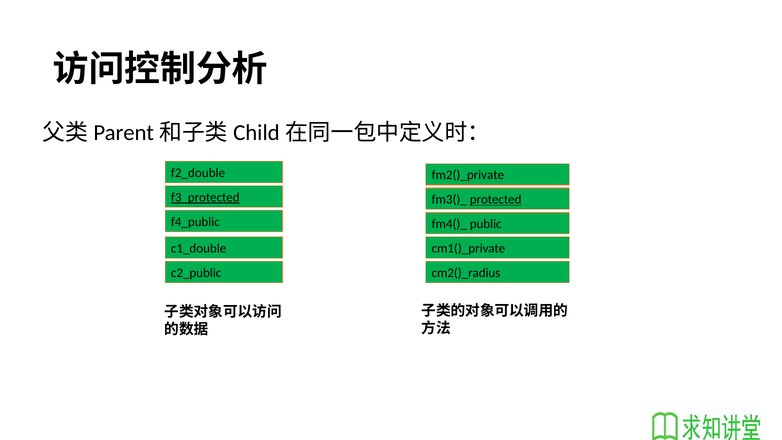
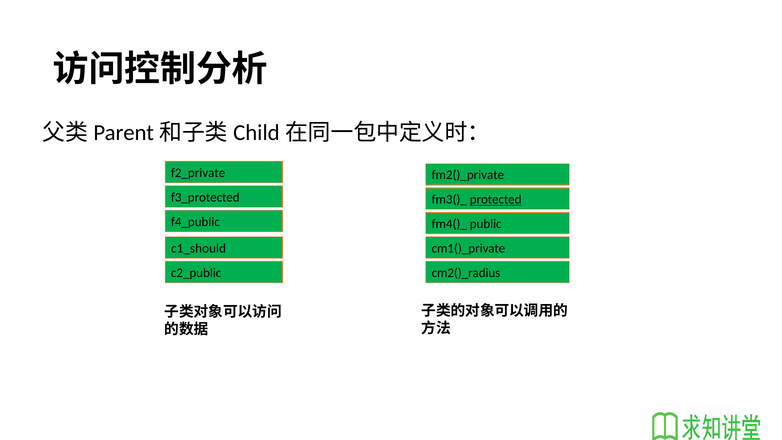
f2_double: f2_double -> f2_private (198, 173)
f3_protected underline: present -> none (205, 197)
c1_double: c1_double -> c1_should (199, 248)
